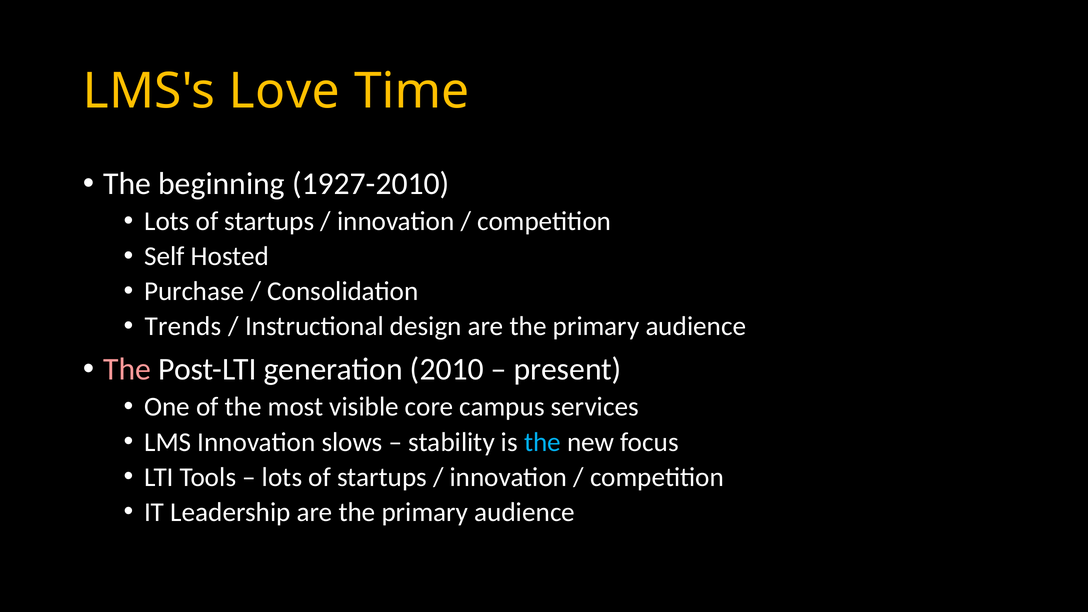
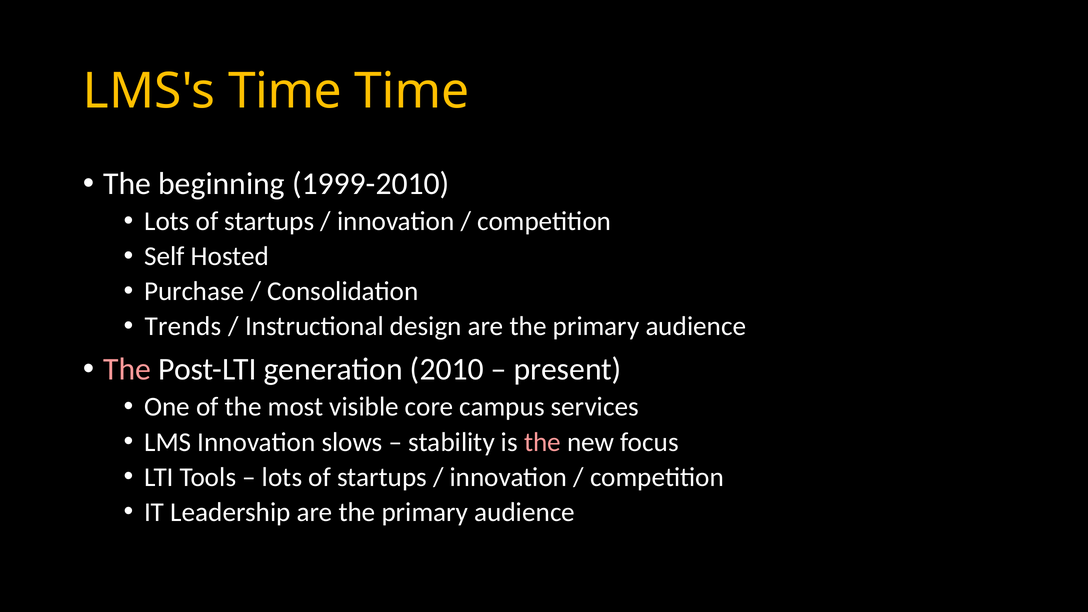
LMS's Love: Love -> Time (285, 91)
1927-2010: 1927-2010 -> 1999-2010 (371, 184)
the colour: light blue -> pink (542, 442)
